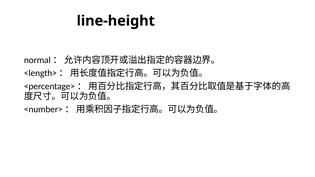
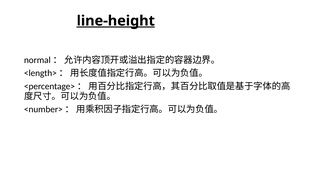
line-height underline: none -> present (116, 21)
